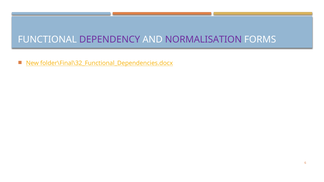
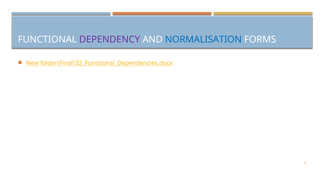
NORMALISATION colour: purple -> blue (203, 40)
